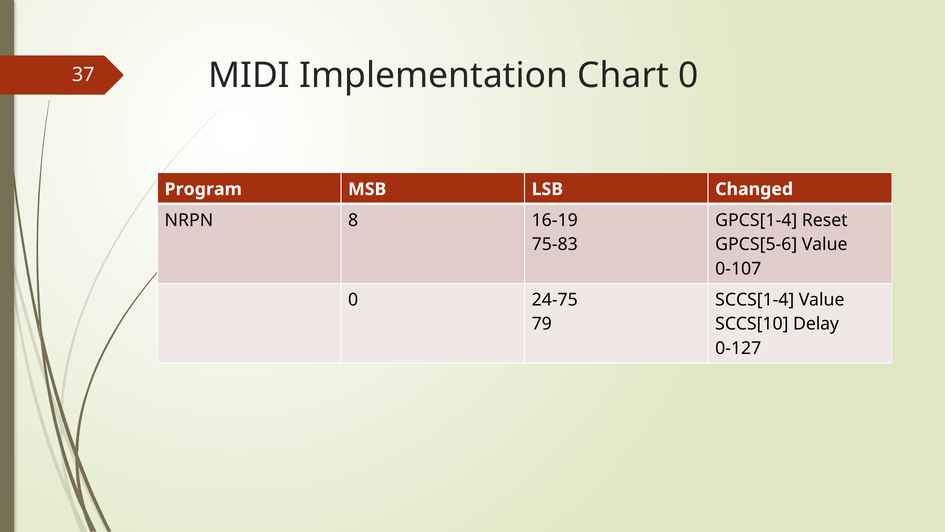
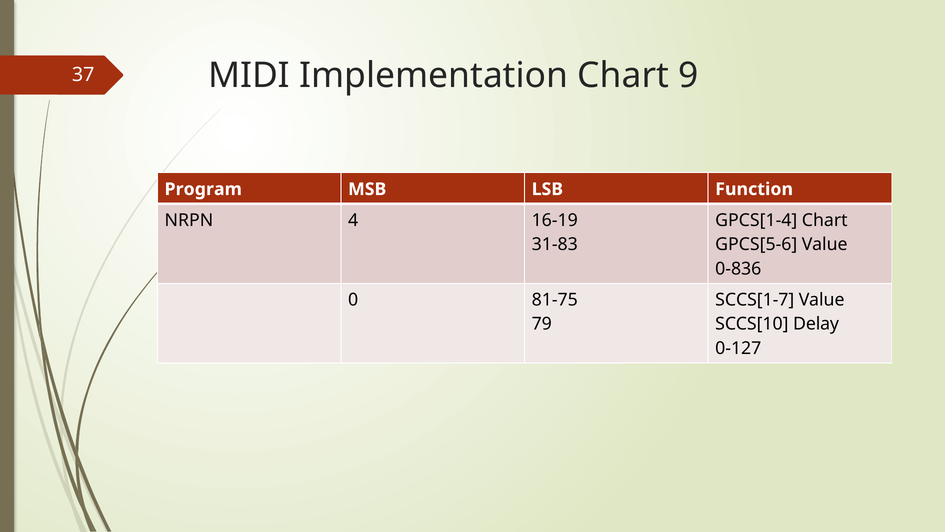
Chart 0: 0 -> 9 (688, 76)
Changed: Changed -> Function (754, 189)
8: 8 -> 4 (353, 220)
GPCS[1-4 Reset: Reset -> Chart (825, 220)
75-83: 75-83 -> 31-83 (555, 244)
0-107: 0-107 -> 0-836 (738, 268)
24-75: 24-75 -> 81-75 (555, 300)
SCCS[1-4: SCCS[1-4 -> SCCS[1-7 (755, 300)
